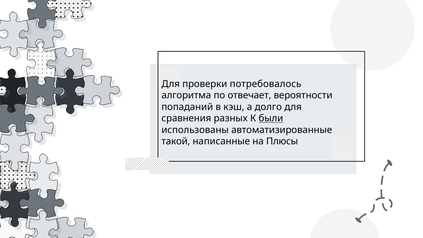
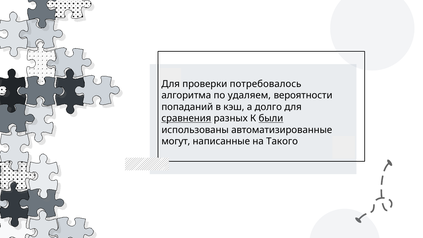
отвечает: отвечает -> удаляем (249, 95)
сравнения underline: none -> present (186, 118)
такой: такой -> могут (176, 141)
Плюсы: Плюсы -> Такого (282, 141)
